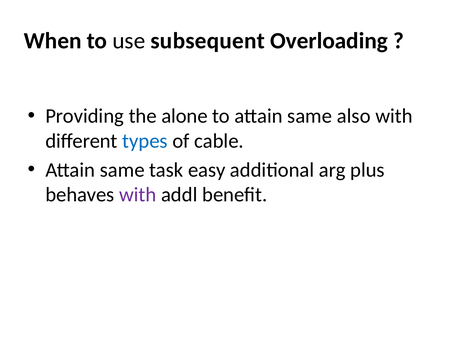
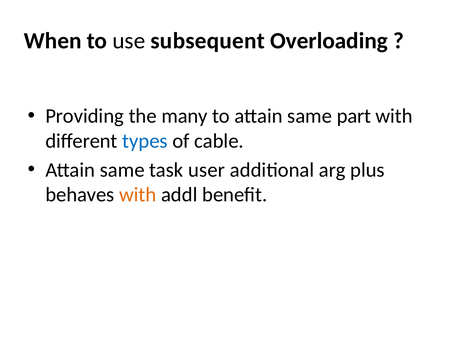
alone: alone -> many (185, 116)
also: also -> part (354, 116)
easy: easy -> user (207, 170)
with colour: purple -> orange (138, 195)
